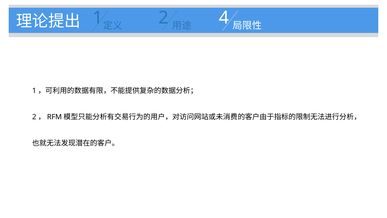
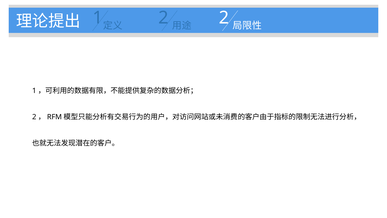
4: 4 -> 2 (224, 18)
